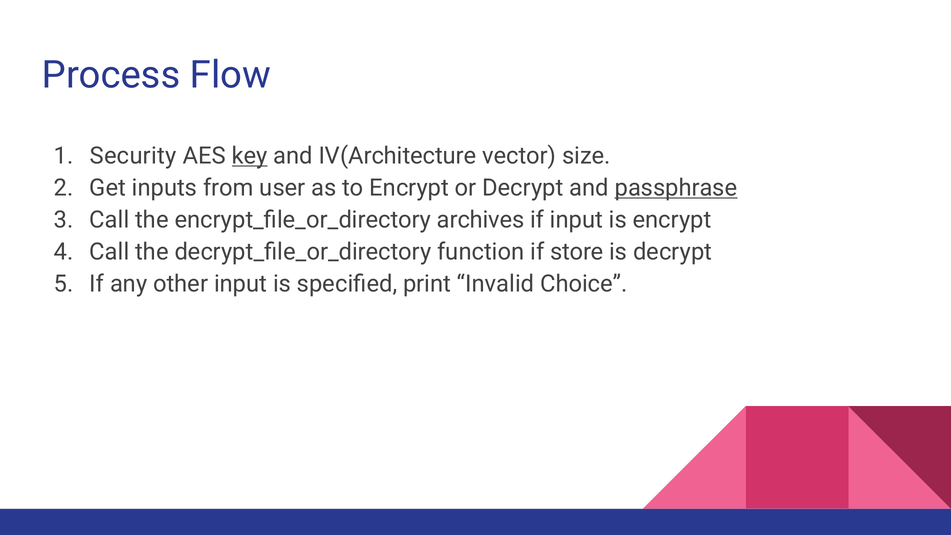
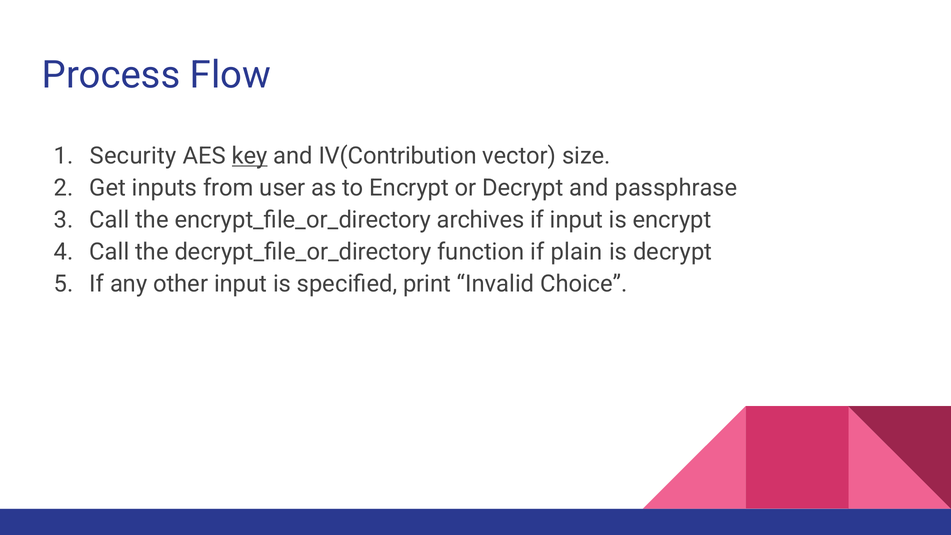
IV(Architecture: IV(Architecture -> IV(Contribution (398, 156)
passphrase underline: present -> none (676, 188)
store: store -> plain (577, 252)
